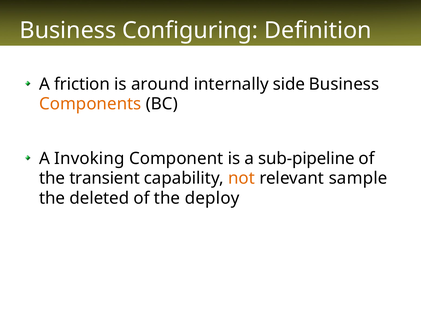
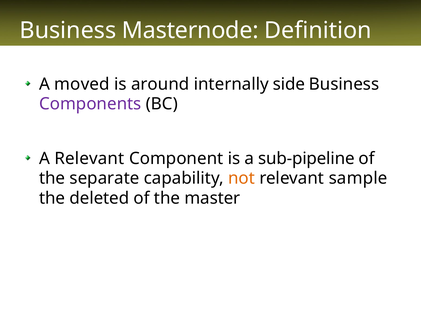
Configuring: Configuring -> Masternode (190, 31)
friction: friction -> moved (82, 84)
Components colour: orange -> purple (90, 104)
A Invoking: Invoking -> Relevant (89, 158)
transient: transient -> separate (105, 178)
deploy: deploy -> master (212, 198)
